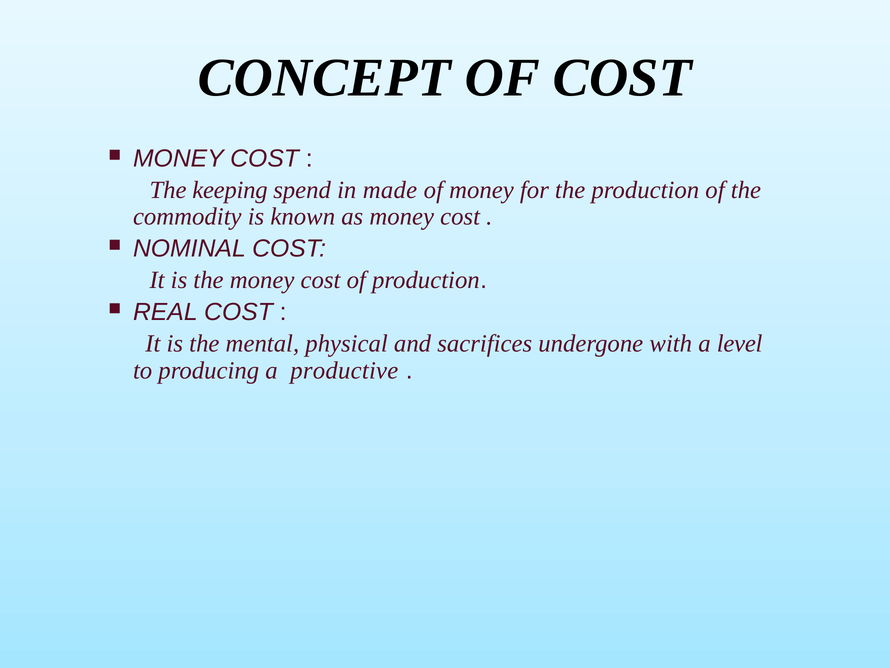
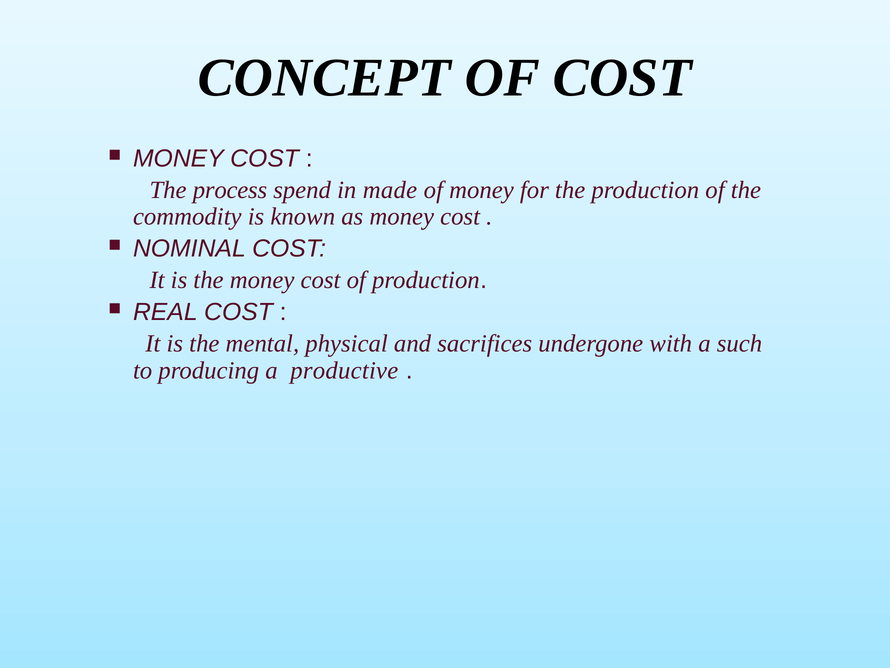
keeping: keeping -> process (230, 190)
level: level -> such (740, 343)
